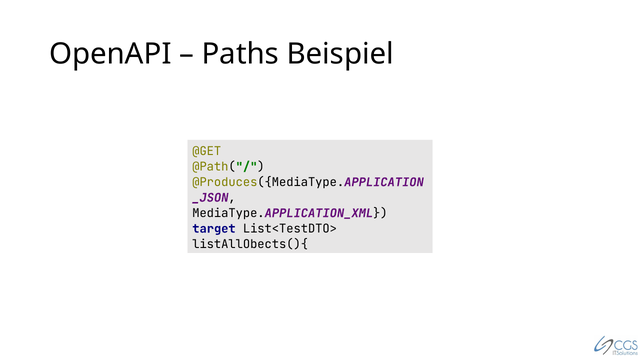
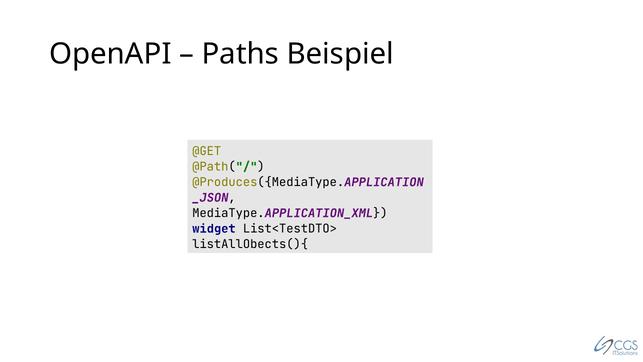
target: target -> widget (214, 229)
